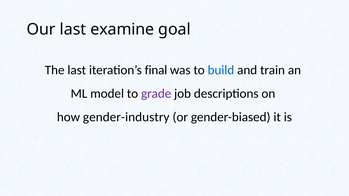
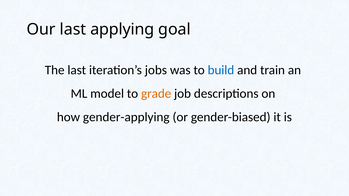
examine: examine -> applying (122, 29)
final: final -> jobs (156, 70)
grade colour: purple -> orange (156, 94)
gender-industry: gender-industry -> gender-applying (126, 117)
